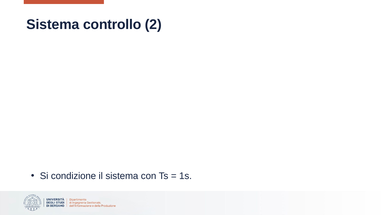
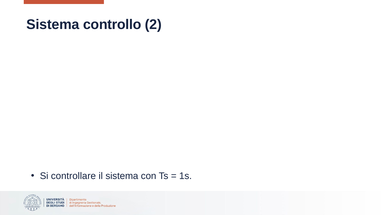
condizione: condizione -> controllare (73, 175)
